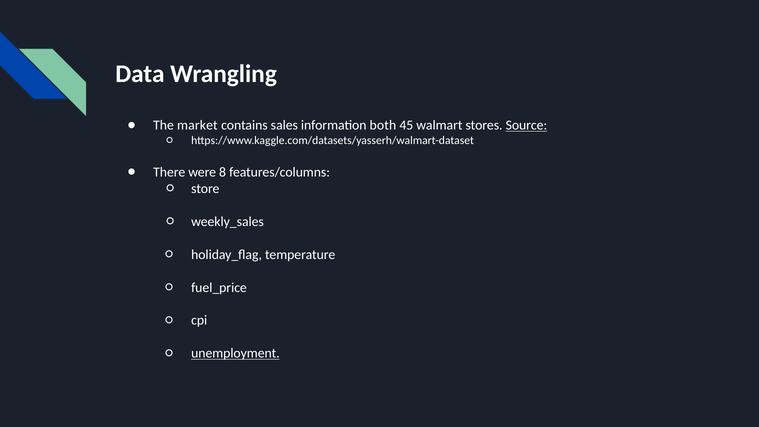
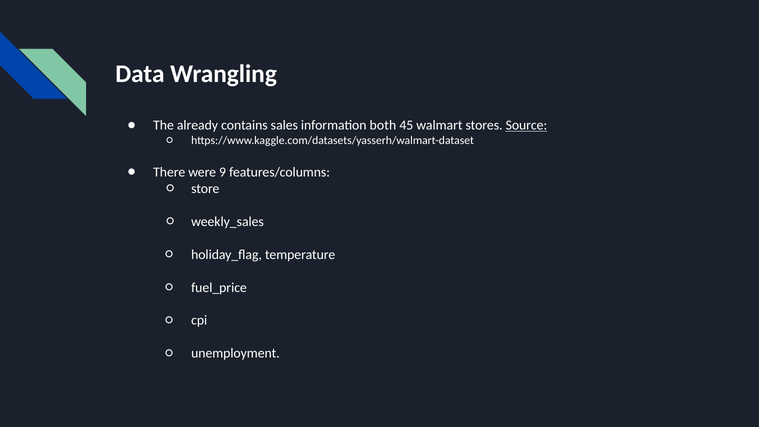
market: market -> already (197, 125)
8: 8 -> 9 (223, 172)
unemployment underline: present -> none (235, 353)
